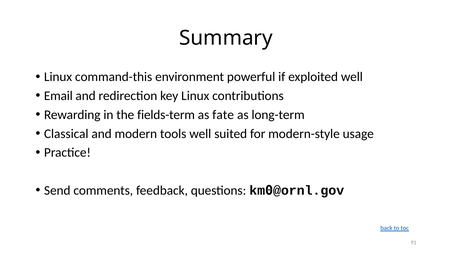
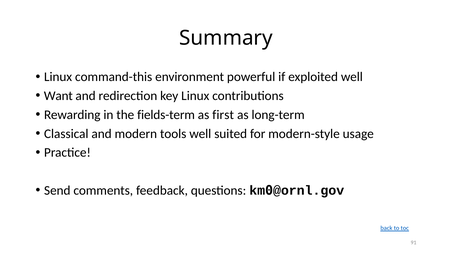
Email: Email -> Want (58, 96)
fate: fate -> first (223, 115)
